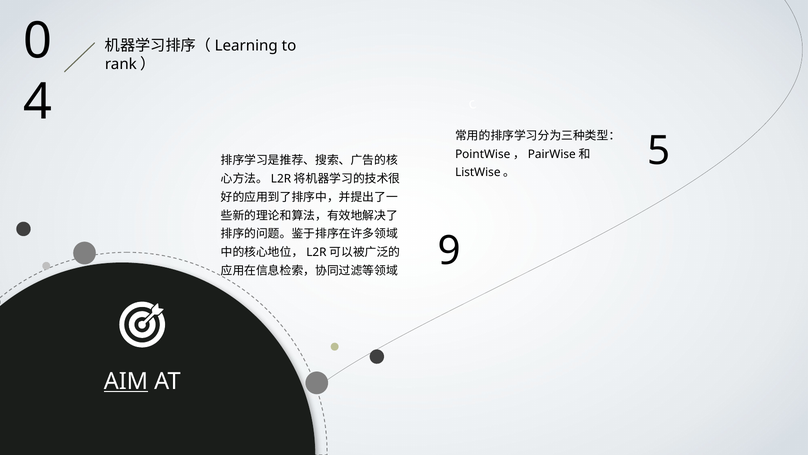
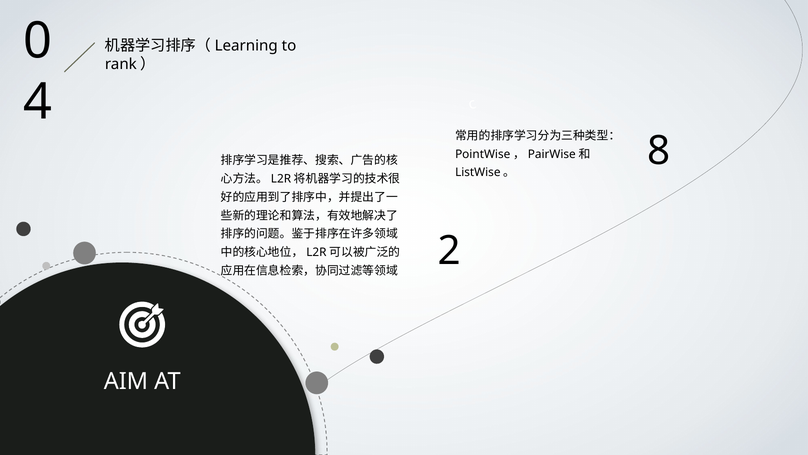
5: 5 -> 8 (659, 151)
9: 9 -> 2 (449, 251)
AIM underline: present -> none (126, 381)
